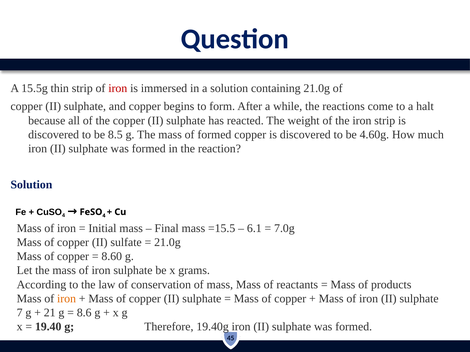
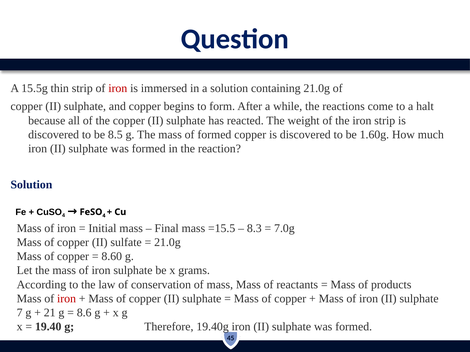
4.60g: 4.60g -> 1.60g (374, 135)
6.1: 6.1 -> 8.3 (254, 228)
iron colour: orange -> red (67, 299)
